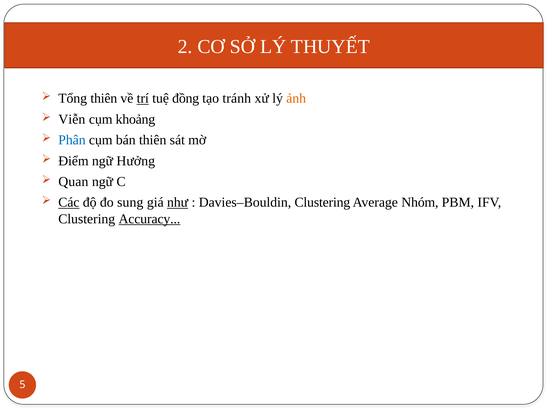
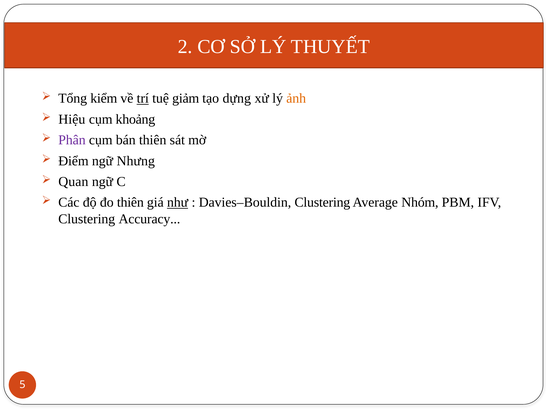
Tổng thiên: thiên -> kiểm (104, 98)
đồng: đồng -> giảm (186, 98)
tránh: tránh -> dựng (237, 98)
Viễn: Viễn -> Hiệu (72, 119)
Phân colour: blue -> purple (72, 140)
Hưởng: Hưởng -> Nhưng (136, 161)
Các underline: present -> none (69, 203)
đo sung: sung -> thiên (130, 203)
Accuracy underline: present -> none (149, 219)
